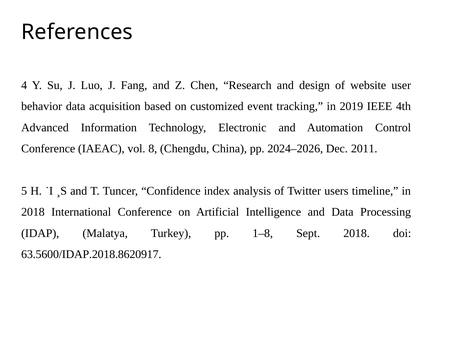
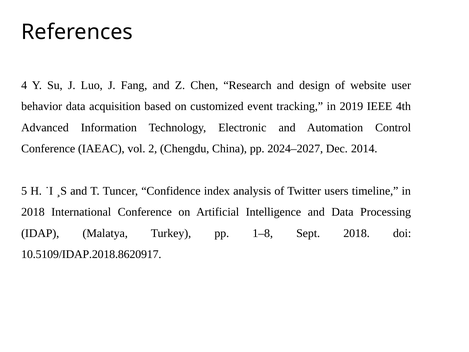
8: 8 -> 2 (153, 149)
2024–2026: 2024–2026 -> 2024–2027 (295, 149)
2011: 2011 -> 2014 (364, 149)
63.5600/IDAP.2018.8620917: 63.5600/IDAP.2018.8620917 -> 10.5109/IDAP.2018.8620917 (91, 254)
